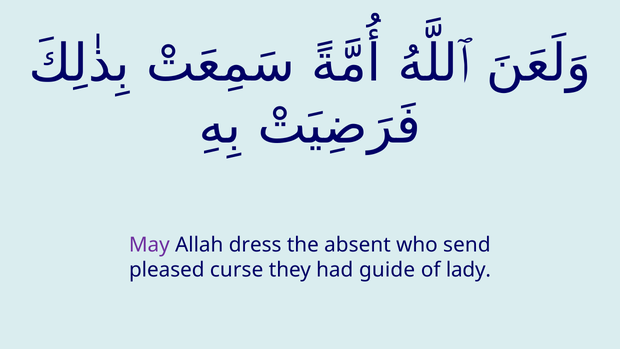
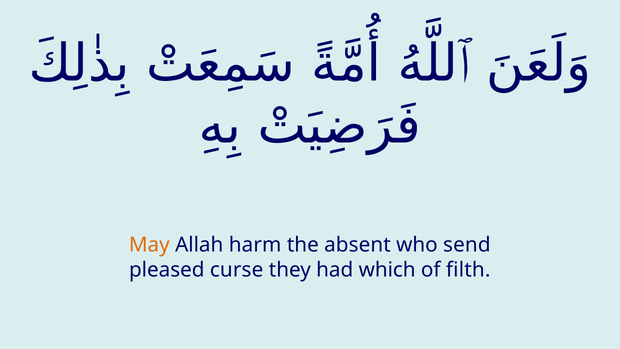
May colour: purple -> orange (149, 245)
dress: dress -> harm (255, 245)
guide: guide -> which (387, 270)
lady: lady -> filth (468, 270)
